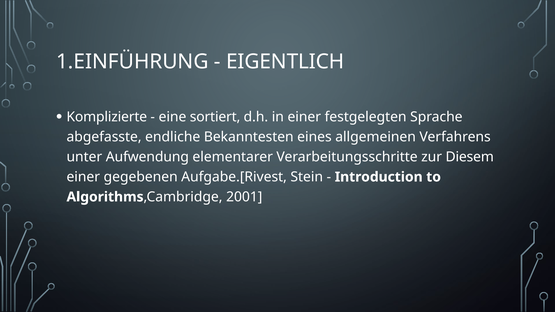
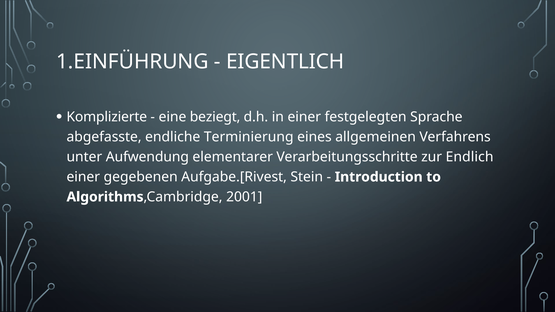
sortiert: sortiert -> beziegt (215, 117)
Bekanntesten: Bekanntesten -> Terminierung (249, 137)
Diesem: Diesem -> Endlich (470, 157)
